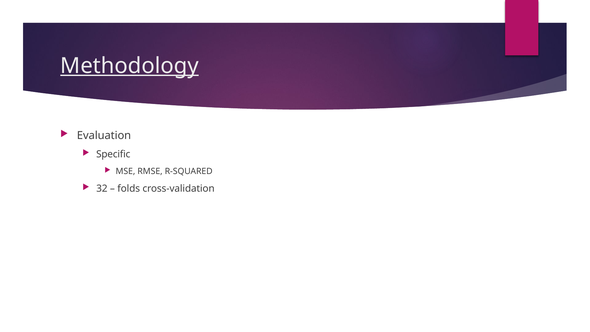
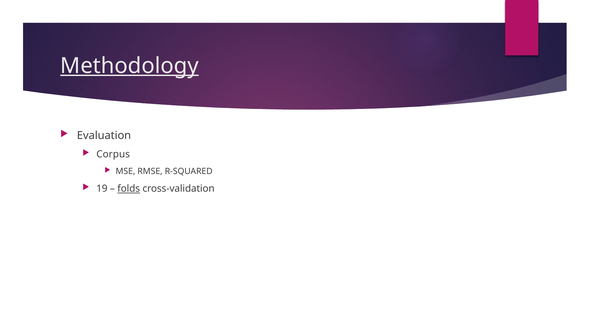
Specific: Specific -> Corpus (113, 154)
32: 32 -> 19 (102, 189)
folds underline: none -> present (129, 189)
